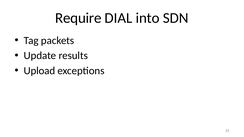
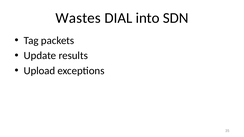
Require: Require -> Wastes (78, 18)
